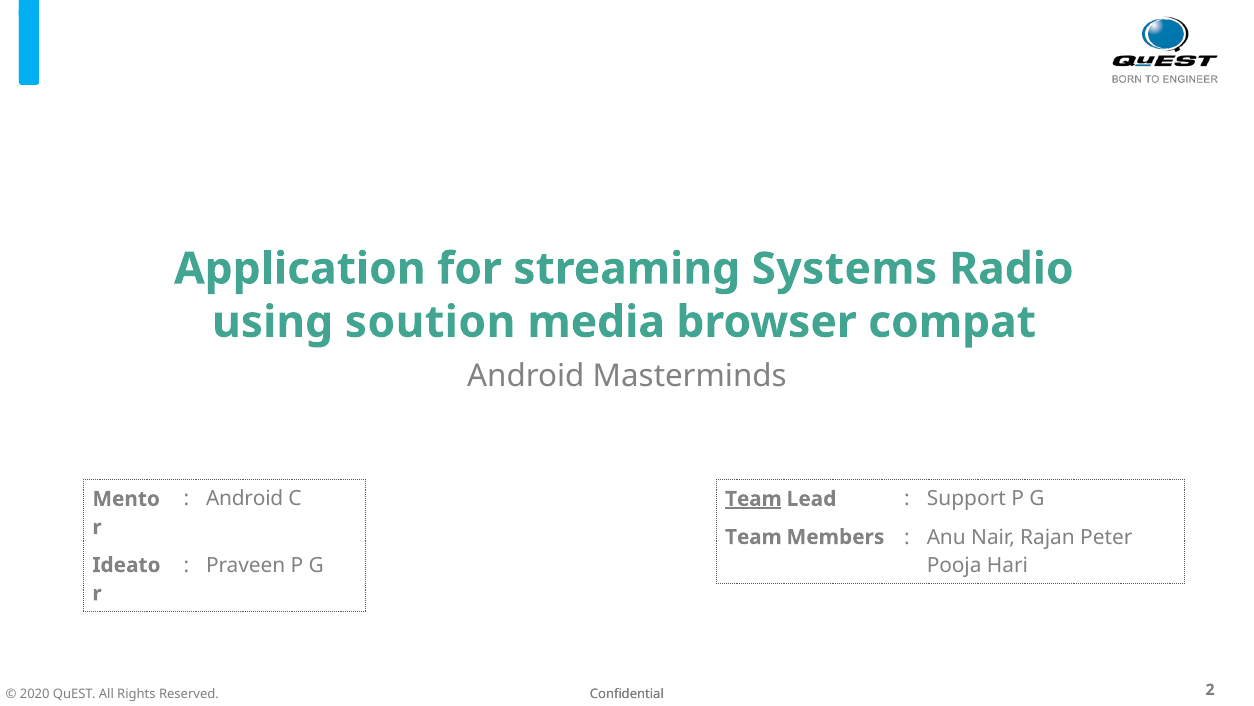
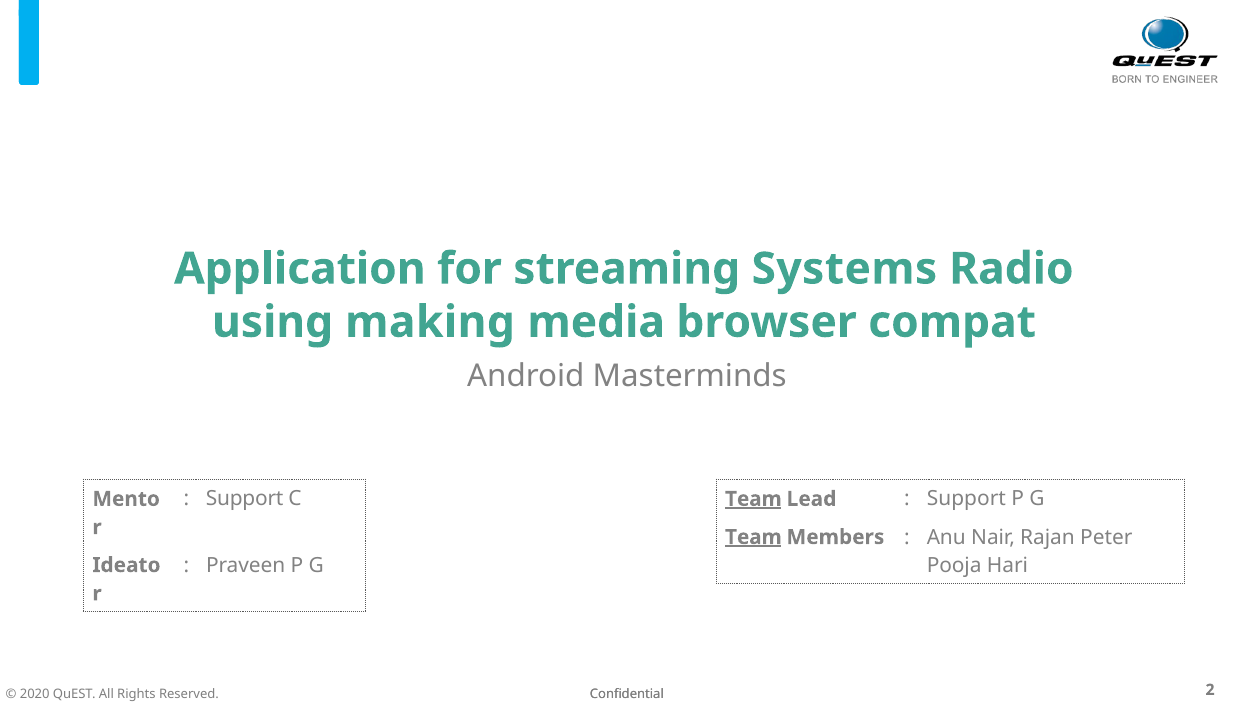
soution: soution -> making (430, 322)
Android: Android -> Support (245, 498)
Team underline: none -> present (753, 537)
